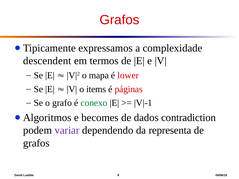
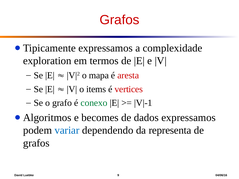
descendent: descendent -> exploration (47, 61)
lower: lower -> aresta (128, 75)
páginas: páginas -> vertices (129, 89)
dados contradiction: contradiction -> expressamos (189, 118)
variar colour: purple -> blue (67, 130)
